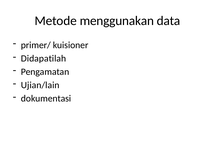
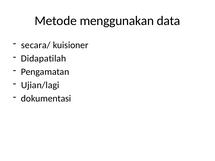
primer/: primer/ -> secara/ (36, 45)
Ujian/lain: Ujian/lain -> Ujian/lagi (40, 85)
